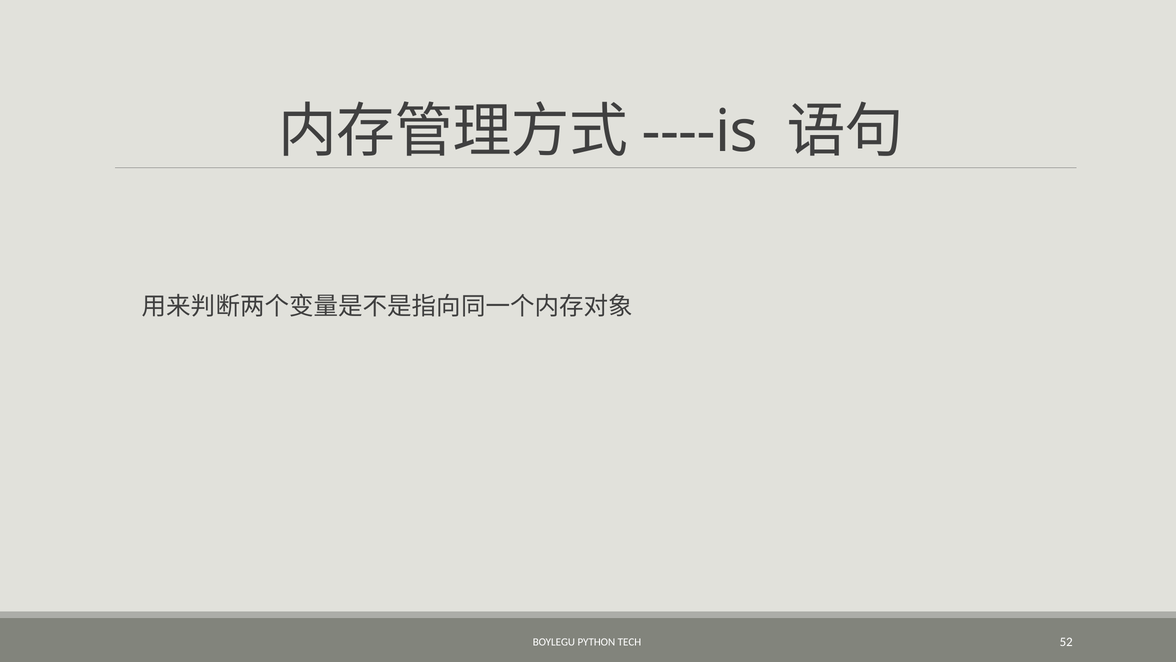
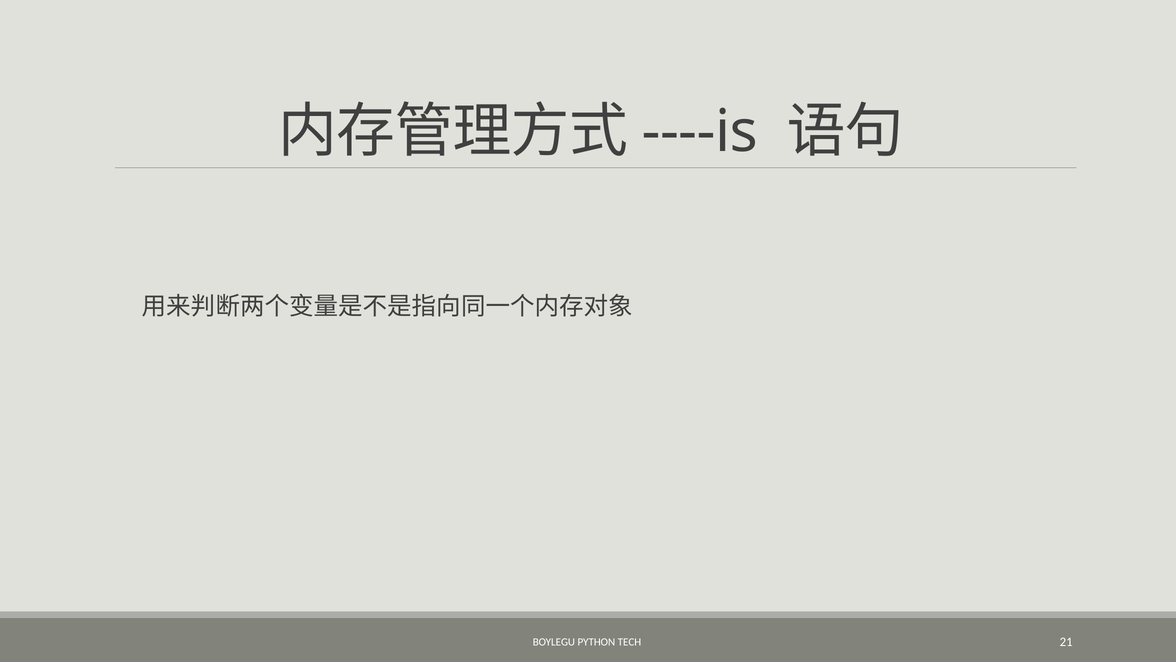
52: 52 -> 21 (1066, 641)
